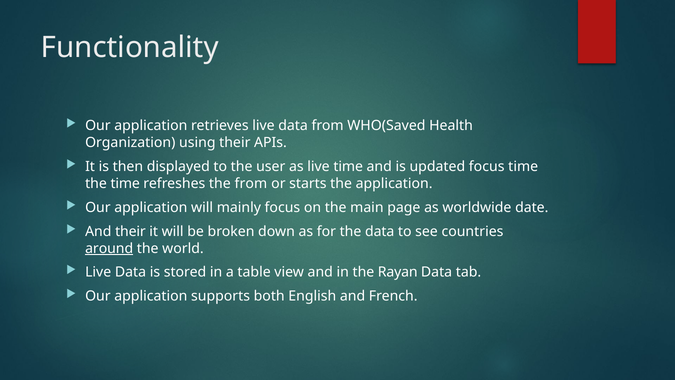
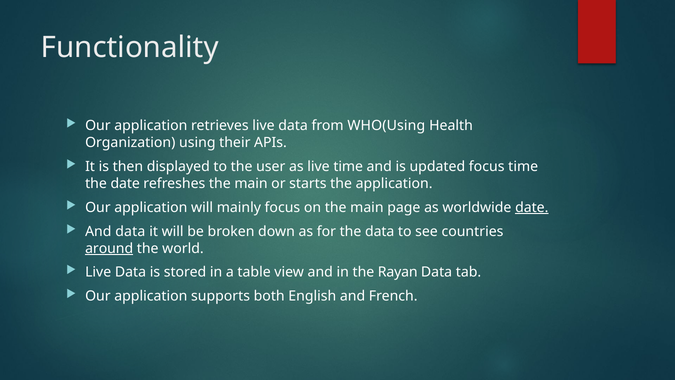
WHO(Saved: WHO(Saved -> WHO(Using (386, 126)
the time: time -> date (125, 183)
refreshes the from: from -> main (251, 183)
date underline: none -> present (532, 207)
And their: their -> data (130, 231)
